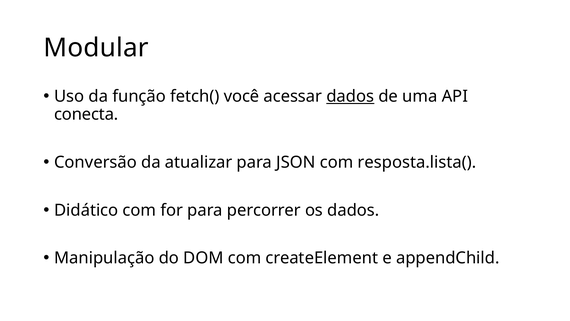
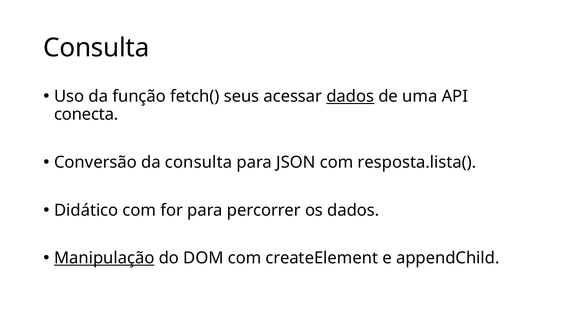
Modular: Modular -> Consulta (96, 48)
você: você -> seus (241, 96)
da atualizar: atualizar -> consulta (199, 162)
Manipulação underline: none -> present (104, 258)
